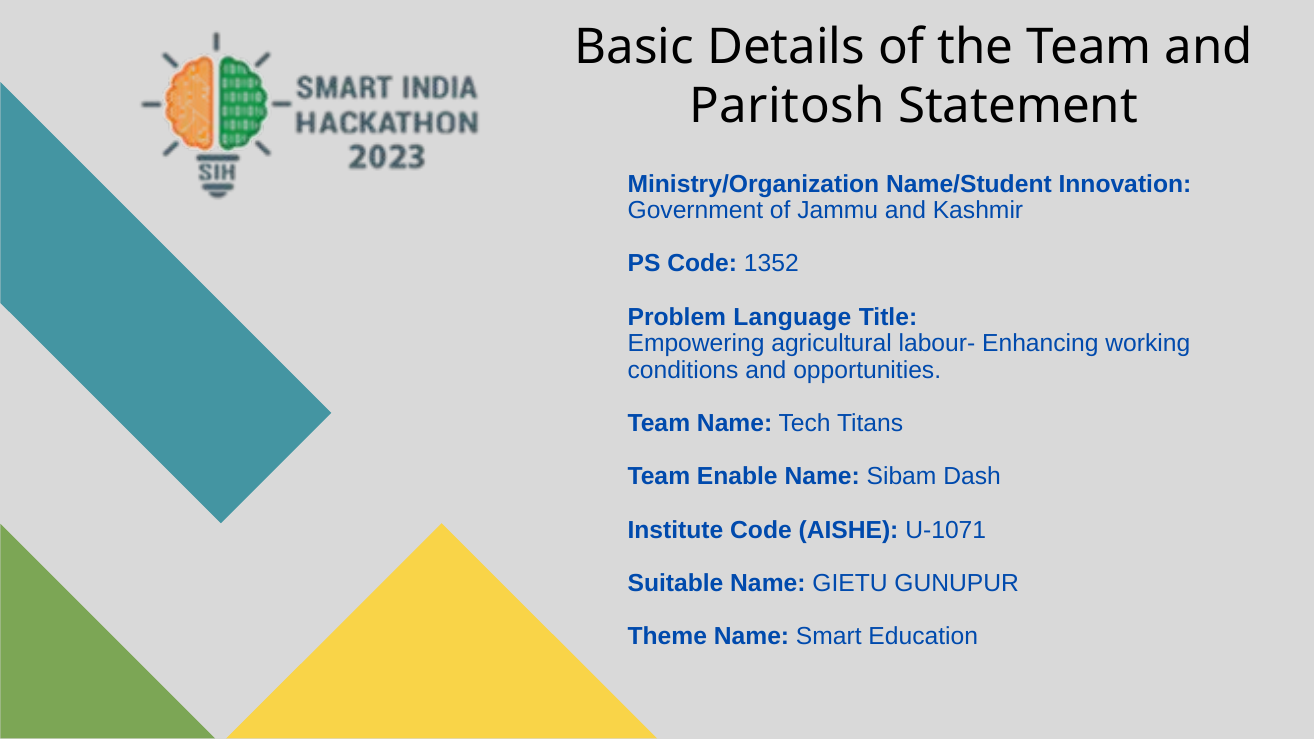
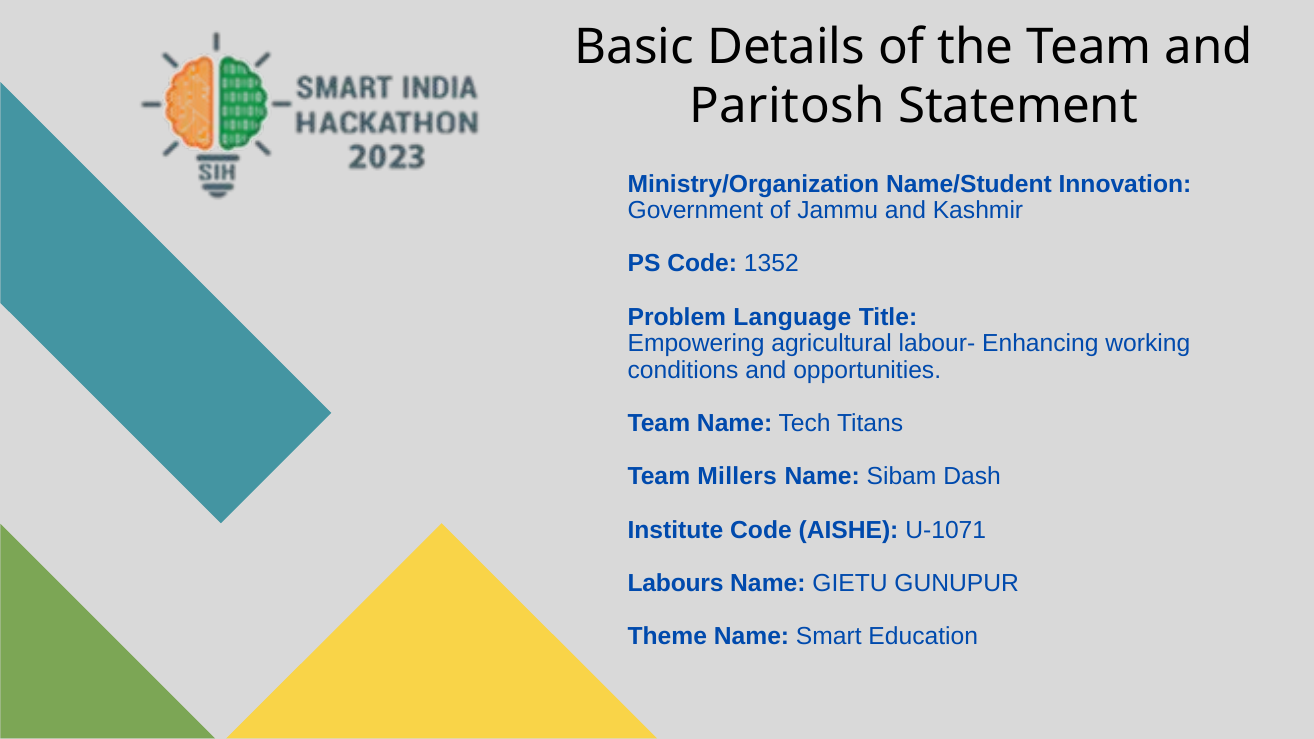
Enable: Enable -> Millers (737, 477)
Suitable: Suitable -> Labours (676, 583)
